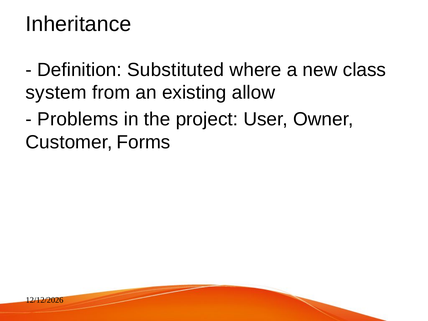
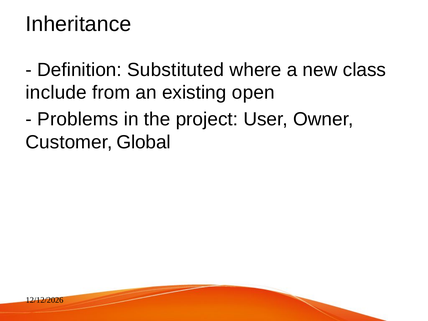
system: system -> include (56, 93)
allow: allow -> open (253, 93)
Forms: Forms -> Global (144, 142)
